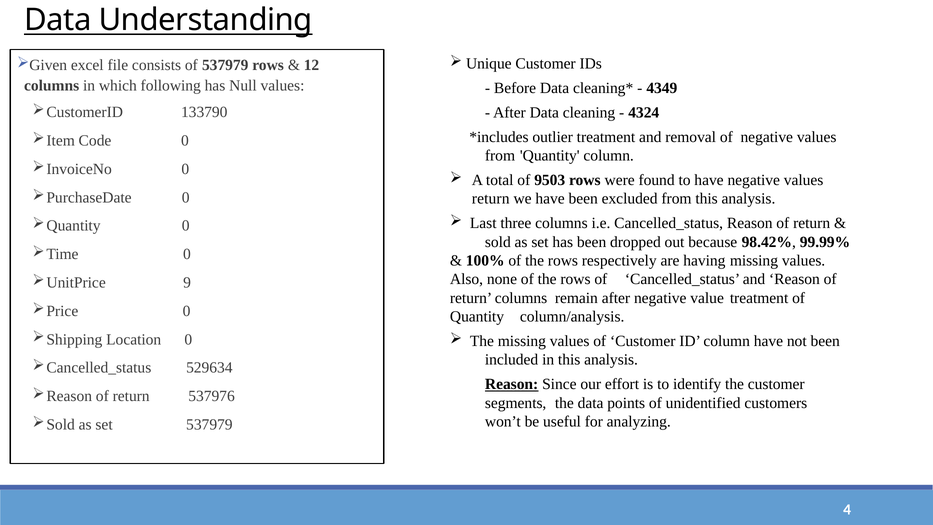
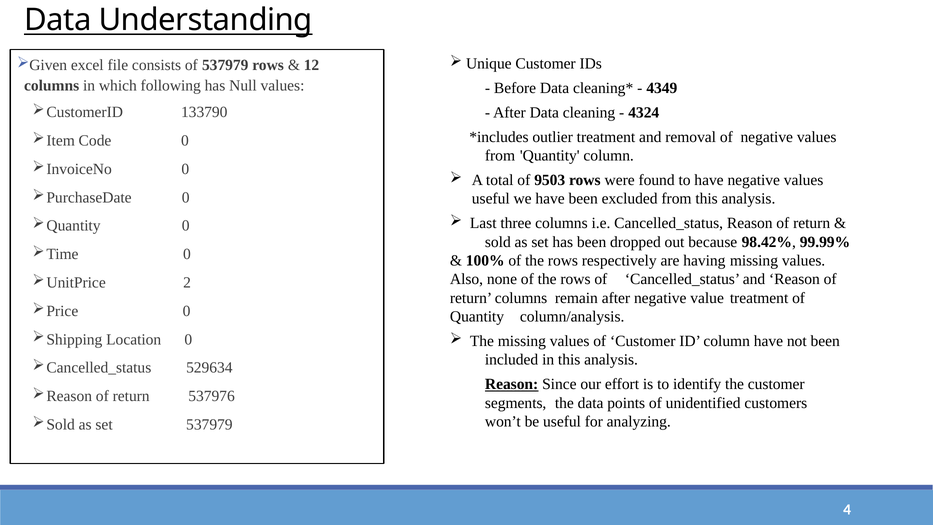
return: return -> useful (491, 199)
9: 9 -> 2 (187, 283)
